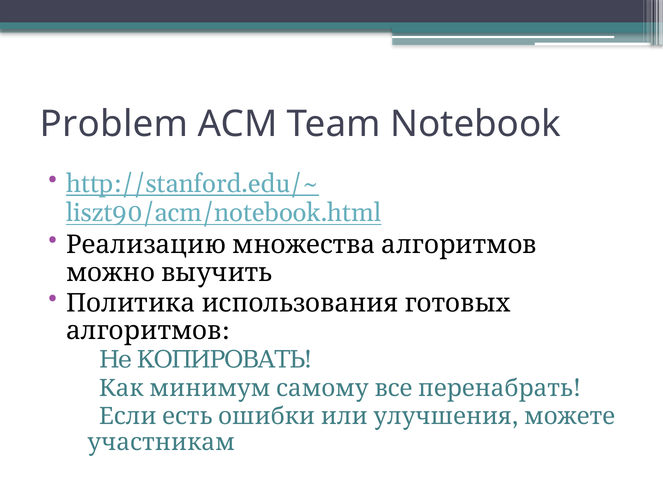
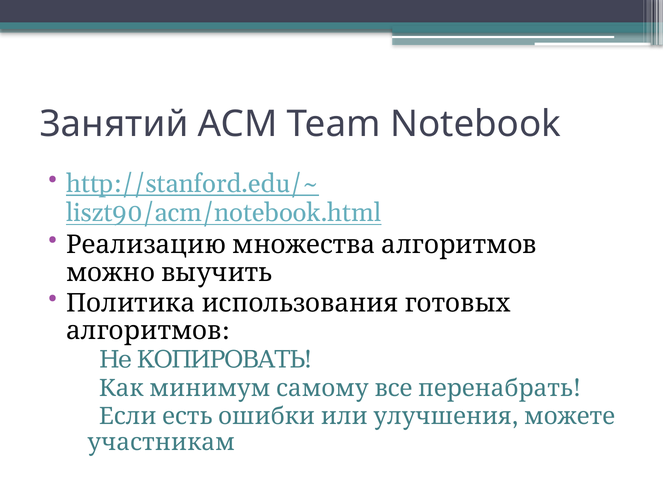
Problem: Problem -> Занятий (114, 124)
